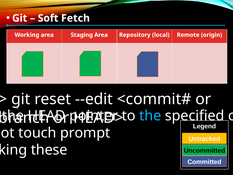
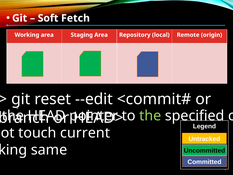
the colour: light blue -> light green (150, 116)
prompt: prompt -> current (85, 133)
these: these -> same (49, 150)
